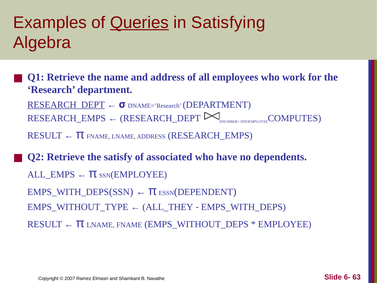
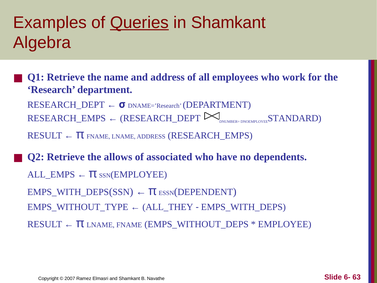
in Satisfying: Satisfying -> Shamkant (228, 23)
RESEARCH_DEPT underline: present -> none (66, 105)
COMPUTES: COMPUTES -> STANDARD (295, 118)
satisfy: satisfy -> allows (118, 157)
